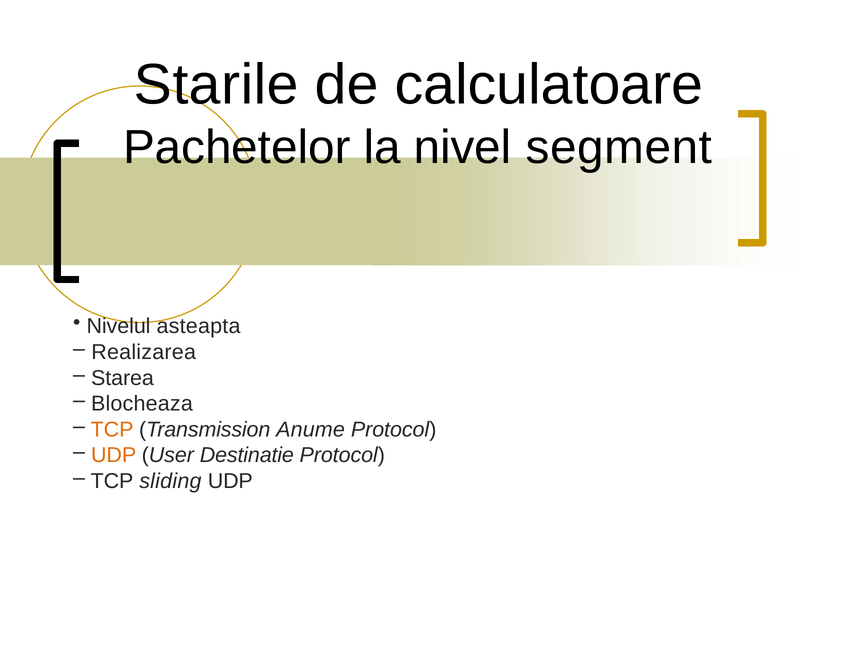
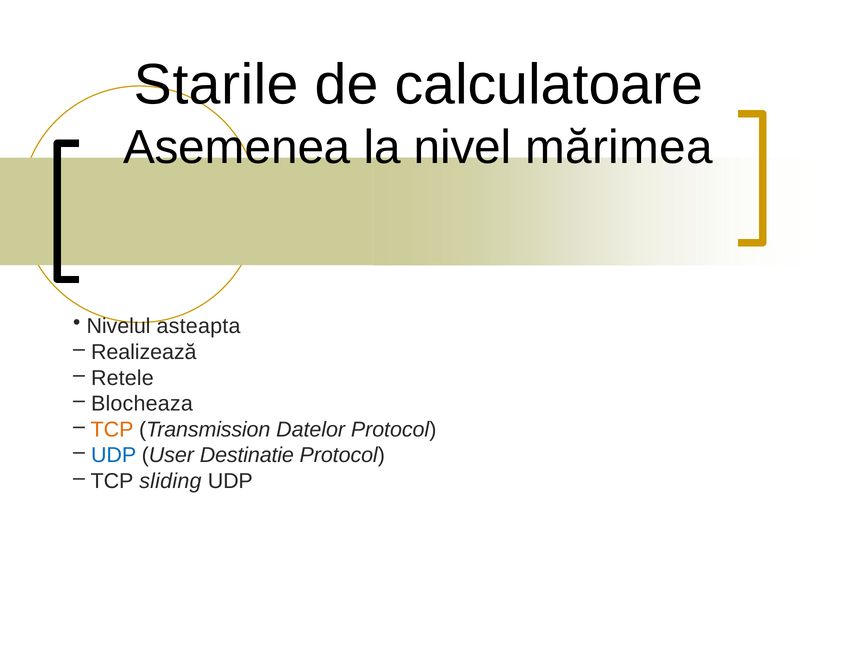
Pachetelor: Pachetelor -> Asemenea (237, 147)
segment: segment -> mărimea (619, 147)
Realizarea: Realizarea -> Realizează (144, 352)
Starea: Starea -> Retele (122, 378)
Anume: Anume -> Datelor (311, 430)
UDP colour: orange -> blue (114, 455)
